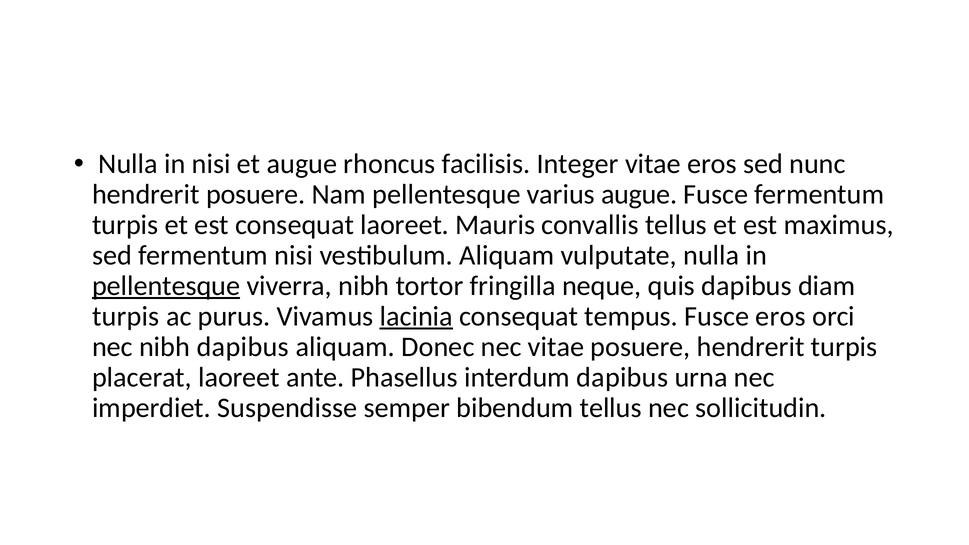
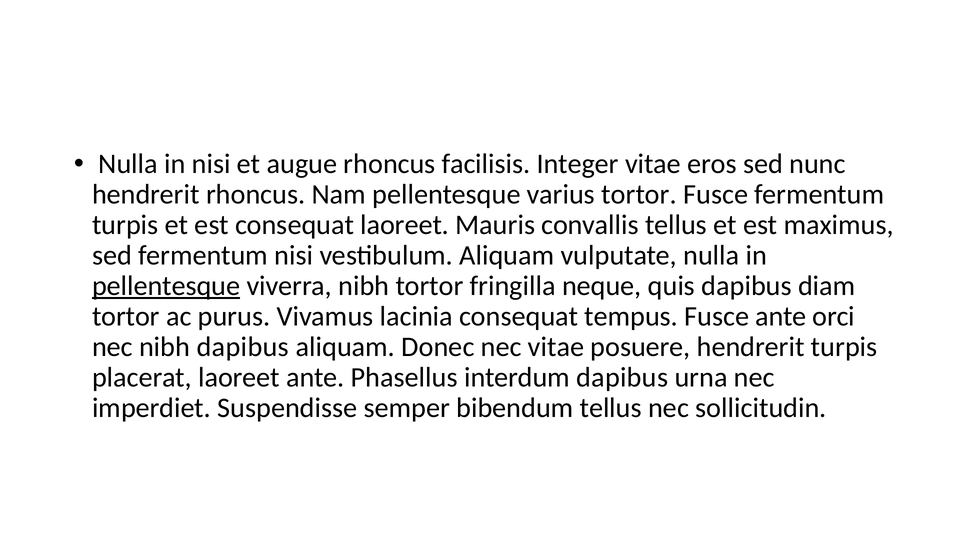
hendrerit posuere: posuere -> rhoncus (256, 194)
varius augue: augue -> tortor (639, 194)
turpis: turpis -> tortor (126, 316)
lacinia underline: present -> none (416, 316)
Fusce eros: eros -> ante (781, 316)
